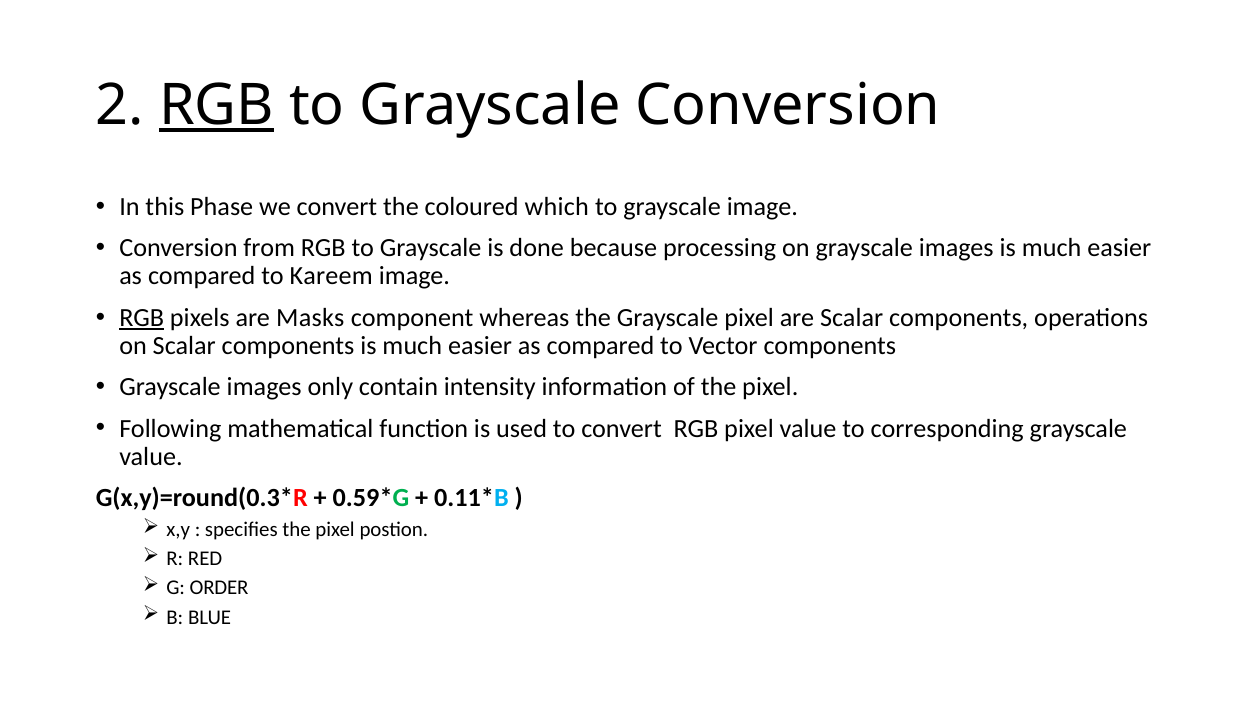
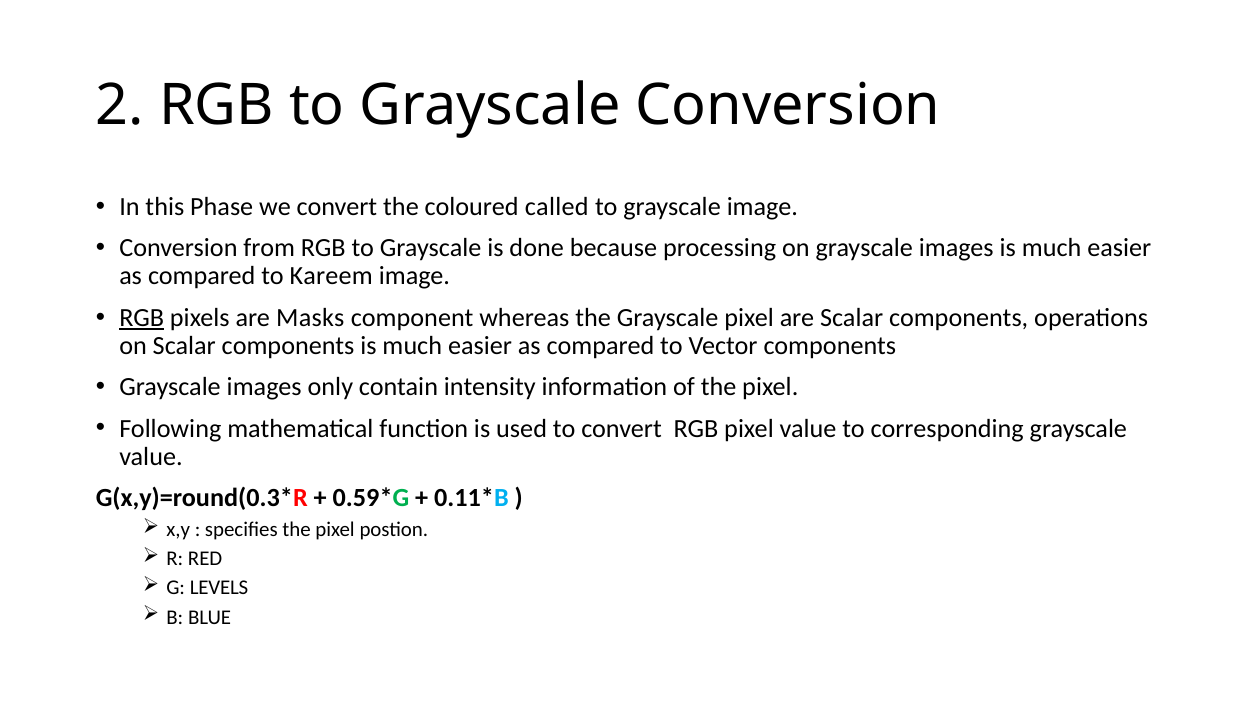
RGB underline: present -> none (217, 106)
which: which -> called (557, 207)
ORDER: ORDER -> LEVELS (219, 588)
